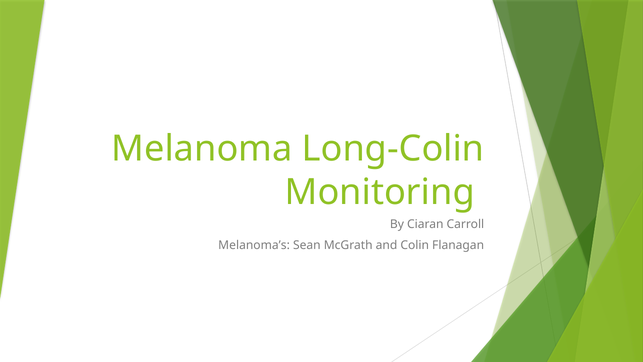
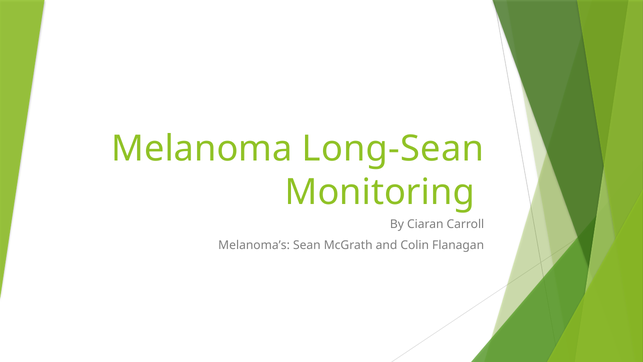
Long-Colin: Long-Colin -> Long-Sean (393, 149)
